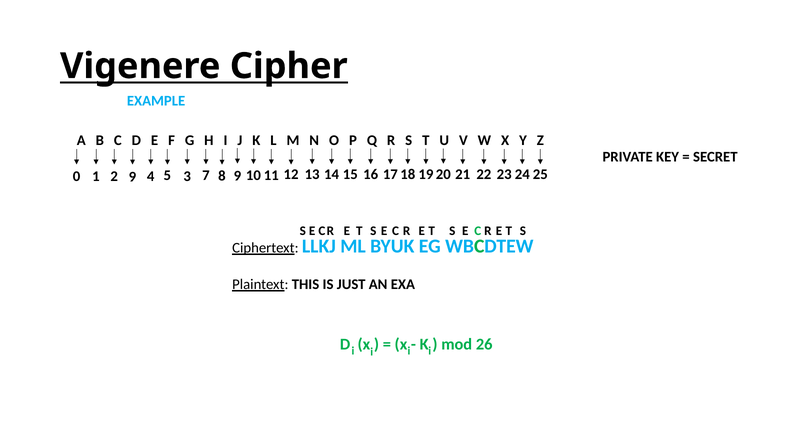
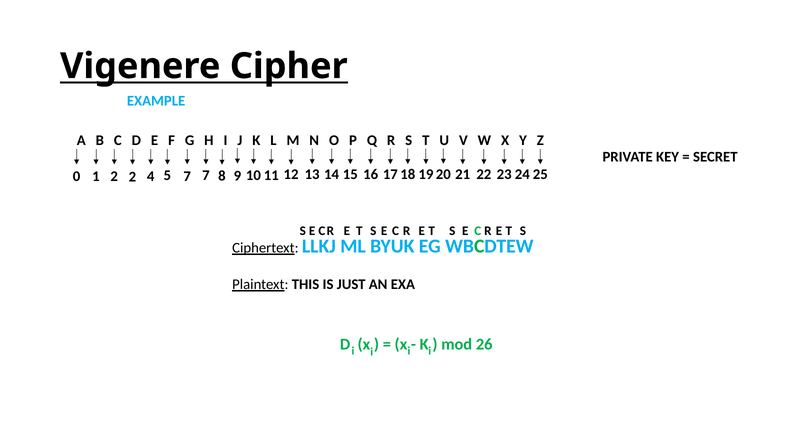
2 9: 9 -> 2 (132, 177)
5 3: 3 -> 7 (187, 176)
